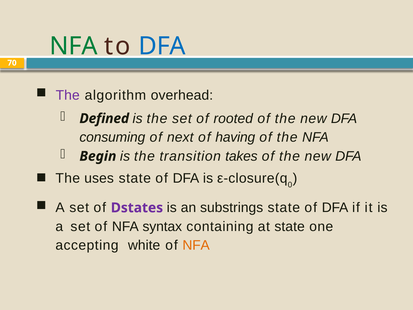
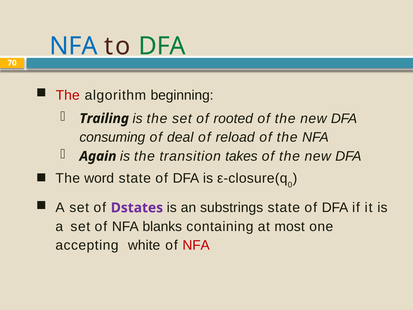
NFA colour: green -> blue (74, 46)
DFA colour: blue -> green (162, 46)
The colour: purple -> red (68, 95)
overhead: overhead -> beginning (182, 95)
Deﬁned: Deﬁned -> Trailing (104, 118)
next: next -> deal (180, 137)
having: having -> reload (235, 137)
Begin: Begin -> Again (98, 156)
uses: uses -> word (99, 178)
syntax: syntax -> blanks (162, 226)
at state: state -> most (290, 226)
NFA colour: orange -> red (196, 245)
